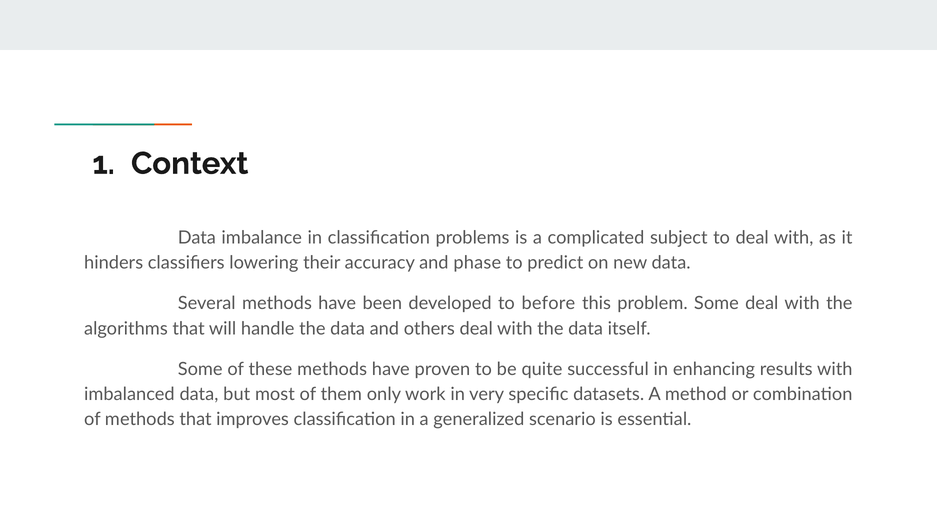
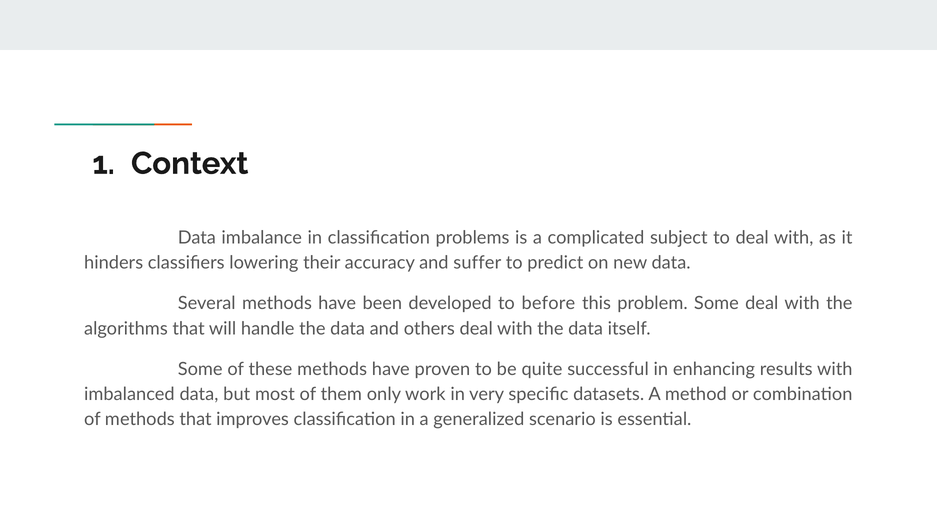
phase: phase -> suffer (477, 263)
